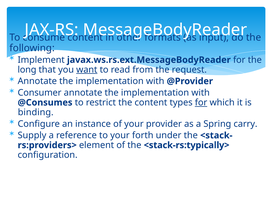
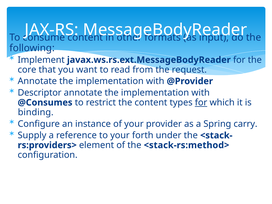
long: long -> core (27, 70)
want underline: present -> none (87, 70)
Consumer: Consumer -> Descriptor (40, 93)
<stack-rs:typically>: <stack-rs:typically> -> <stack-rs:method> (187, 145)
